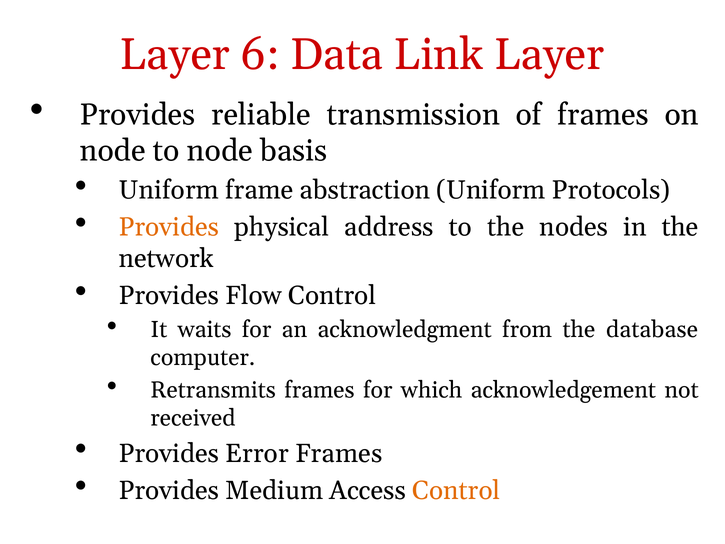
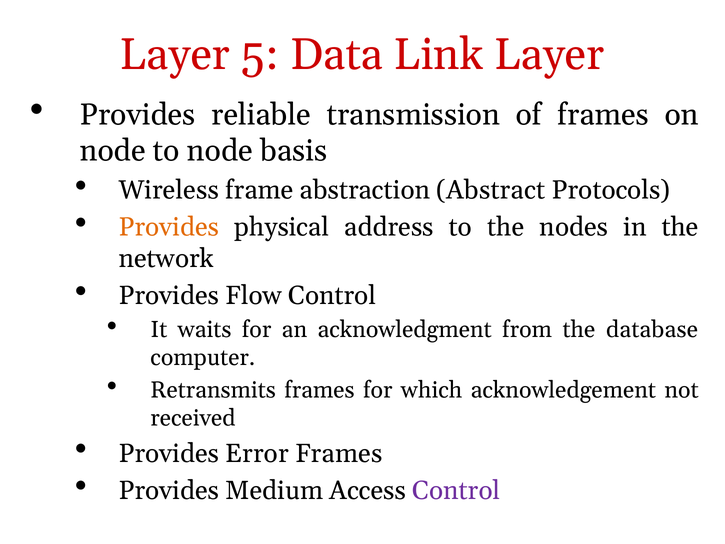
6: 6 -> 5 (260, 54)
Uniform: Uniform -> Wireless (169, 190)
abstraction Uniform: Uniform -> Abstract (491, 190)
Control colour: orange -> purple (456, 490)
